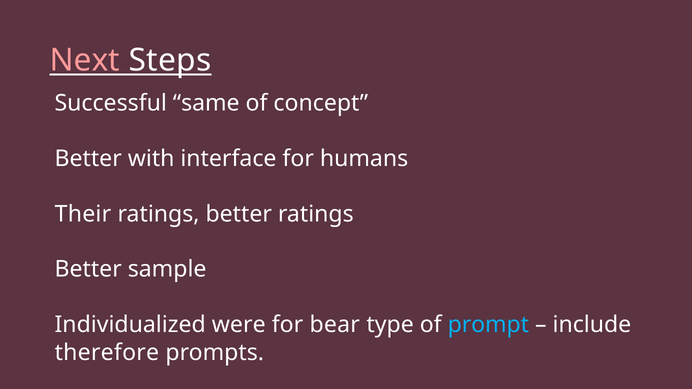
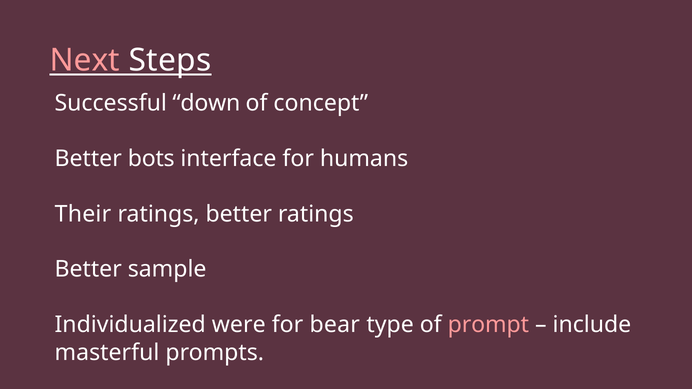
same: same -> down (206, 103)
with: with -> bots (151, 159)
prompt colour: light blue -> pink (488, 325)
therefore: therefore -> masterful (107, 353)
